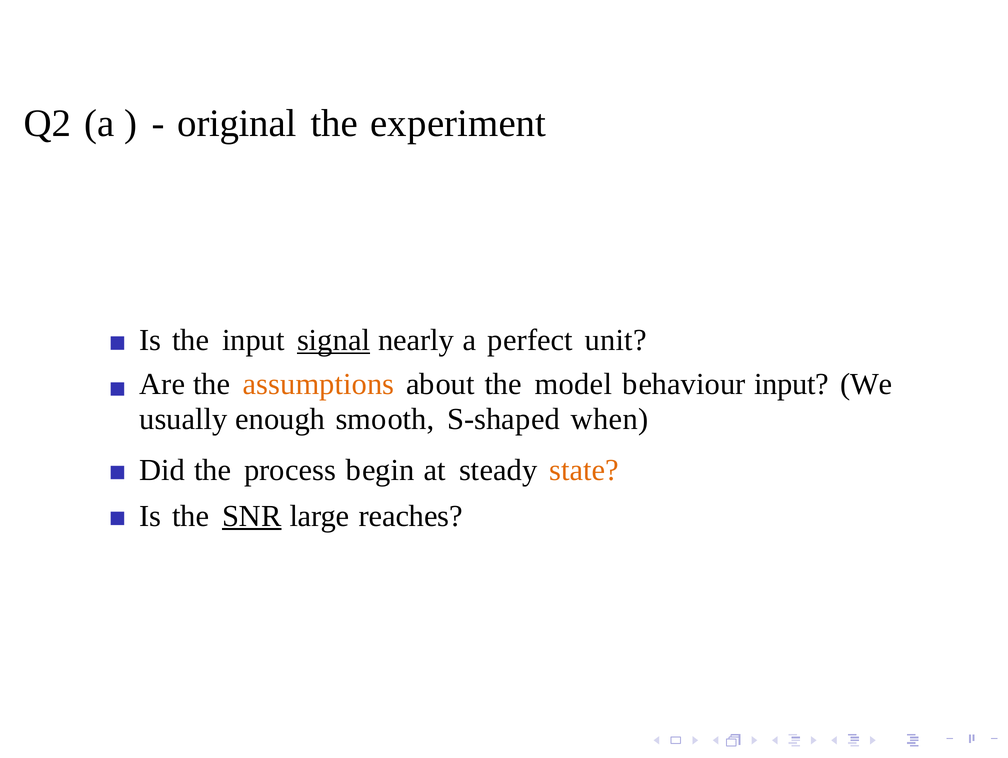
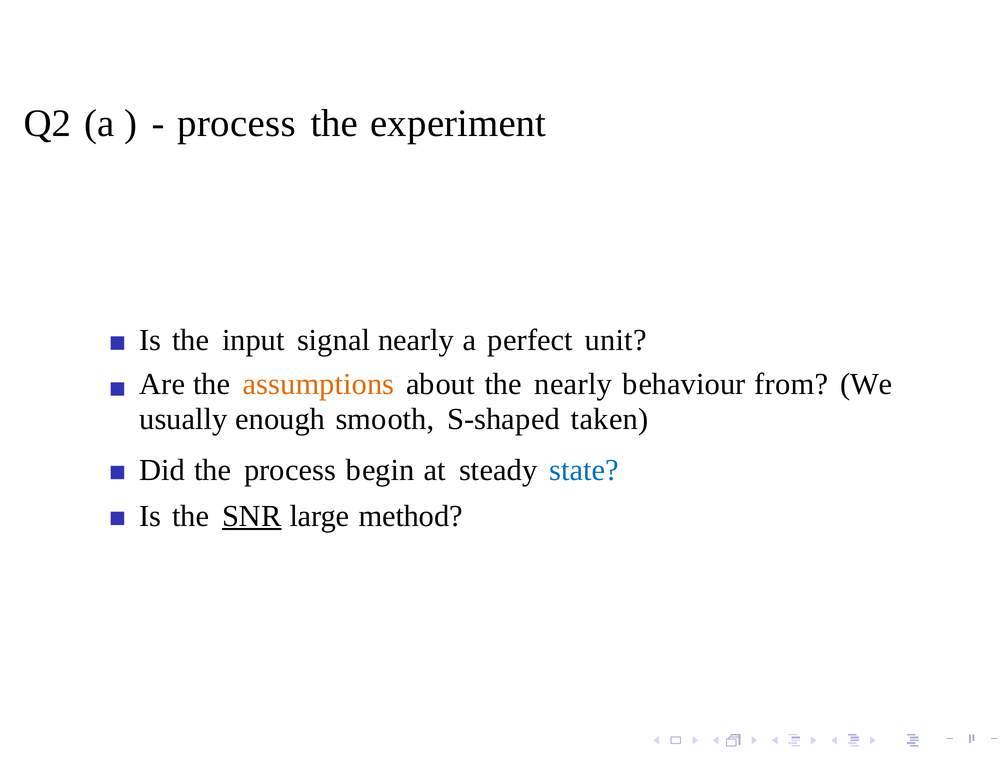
original: original -> process (237, 124)
signal underline: present -> none (334, 340)
the model: model -> nearly (573, 384)
behaviour input: input -> from (791, 384)
when: when -> taken (610, 419)
state colour: orange -> blue (584, 470)
reaches: reaches -> method (411, 516)
